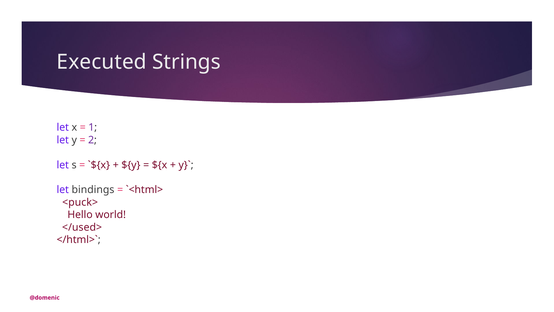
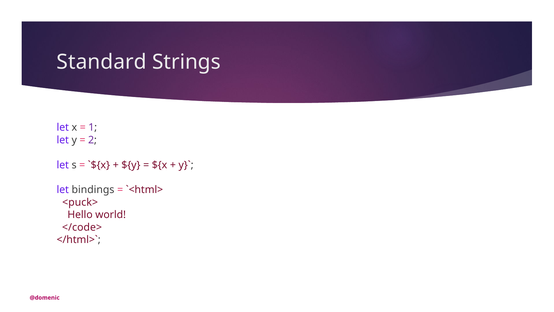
Executed: Executed -> Standard (102, 62)
</used>: </used> -> </code> (82, 227)
